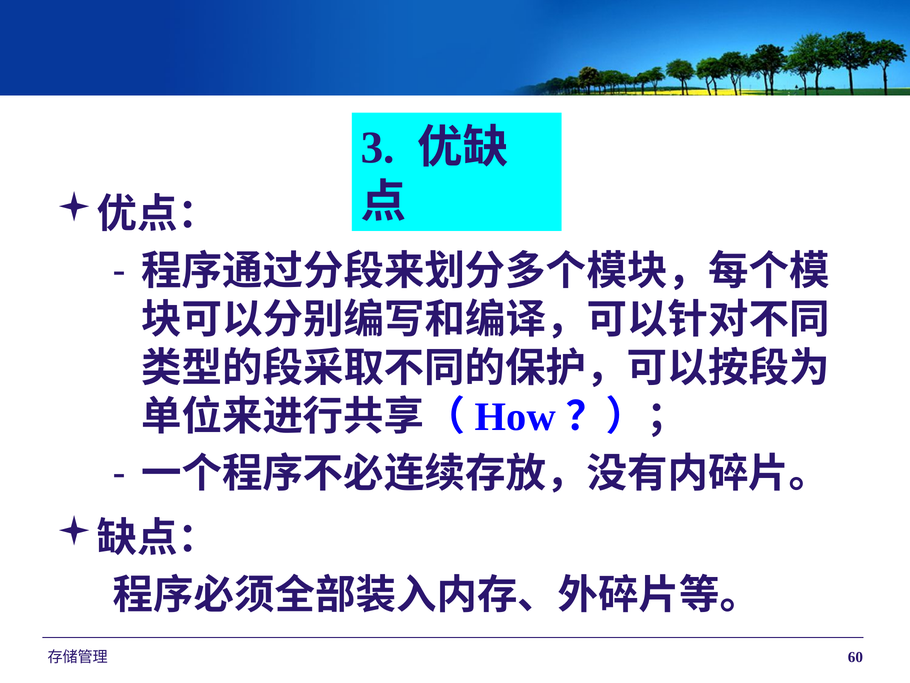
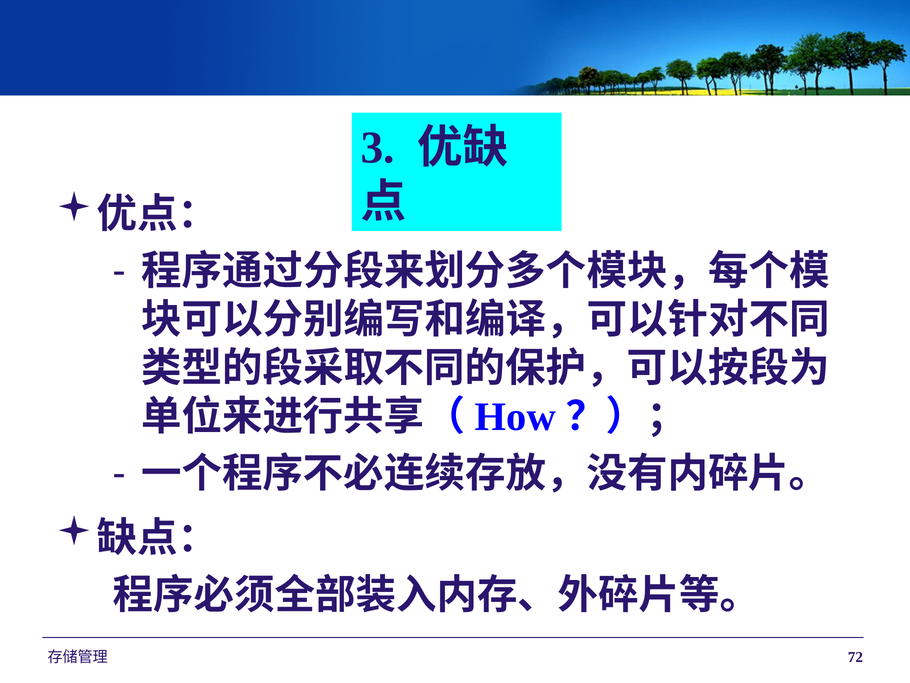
60: 60 -> 72 (855, 657)
